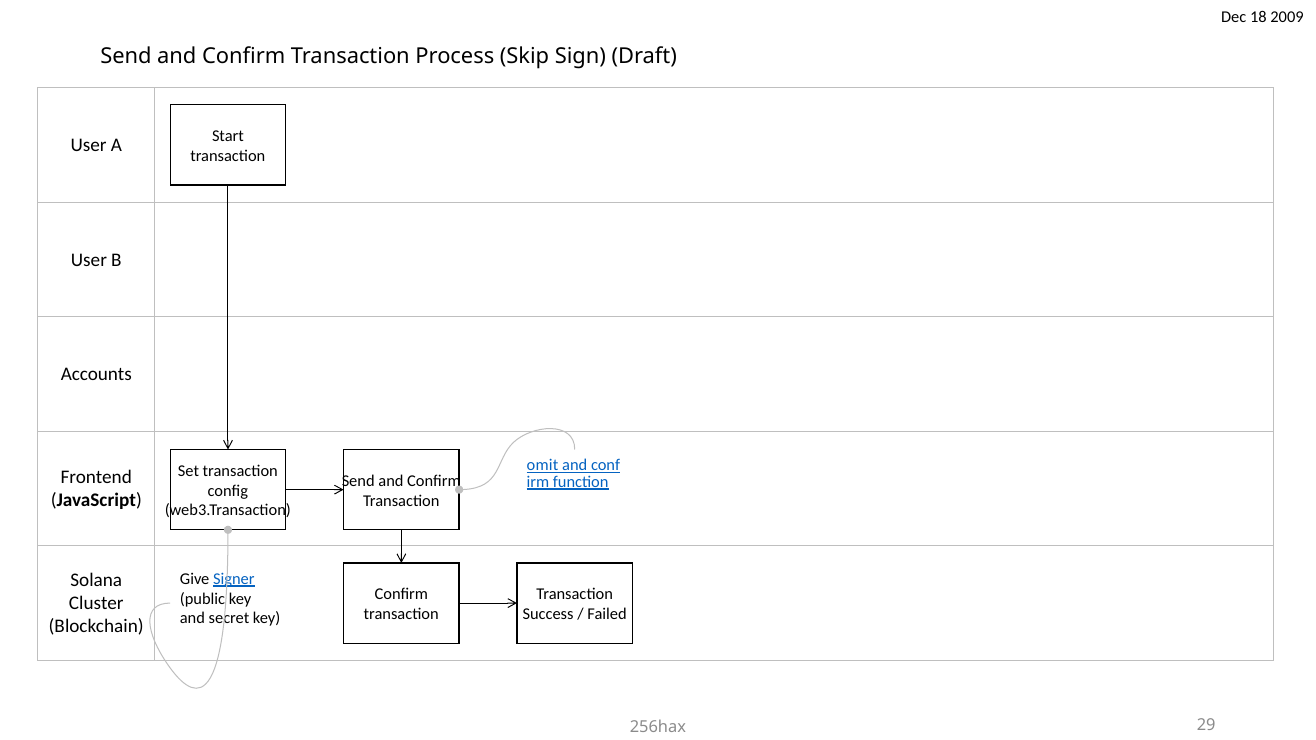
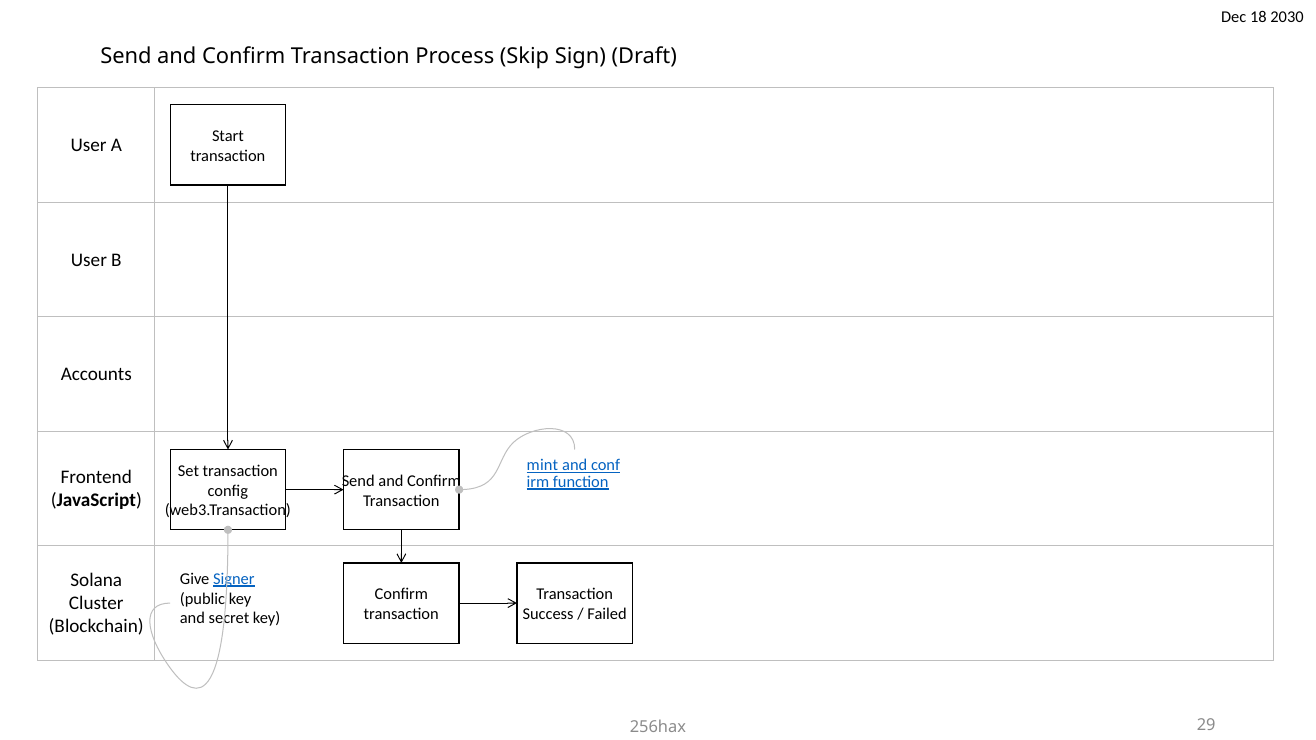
2009: 2009 -> 2030 (1287, 17)
omit: omit -> mint (542, 465)
